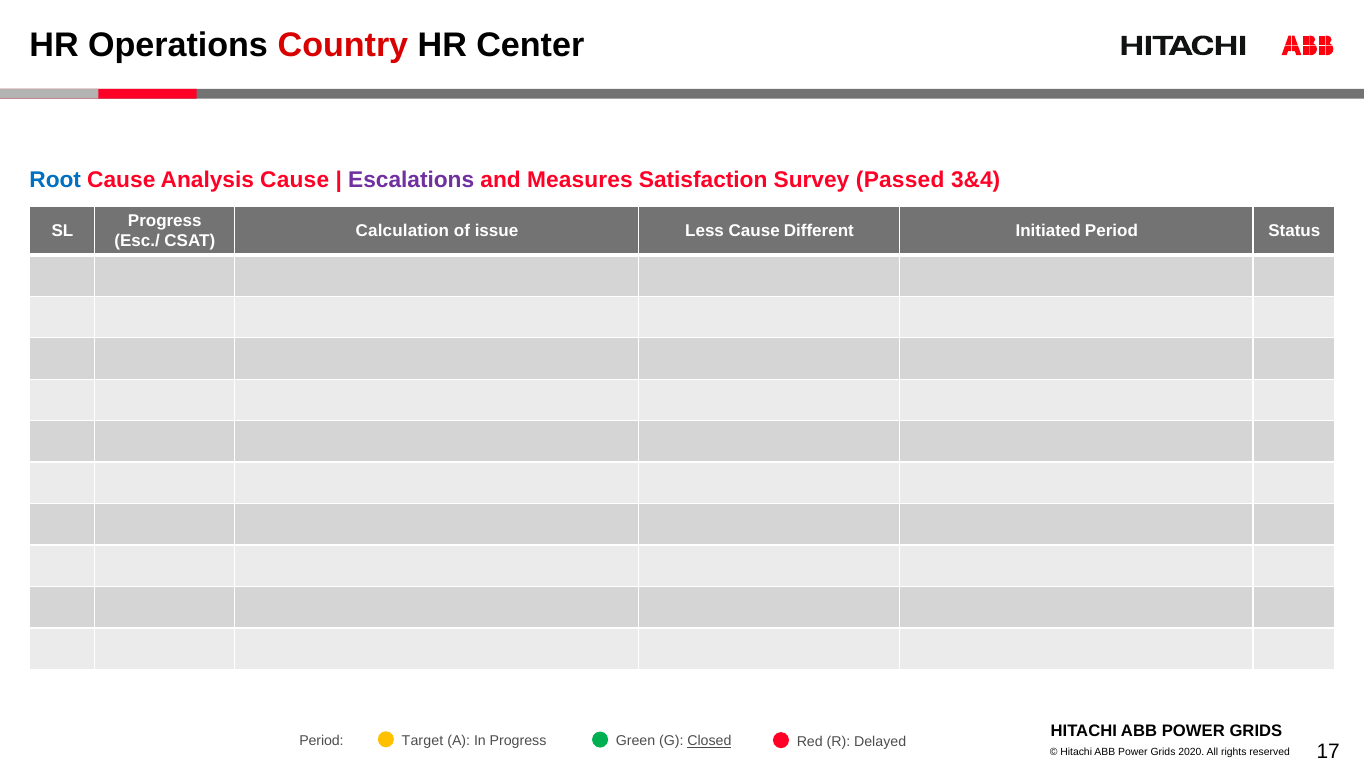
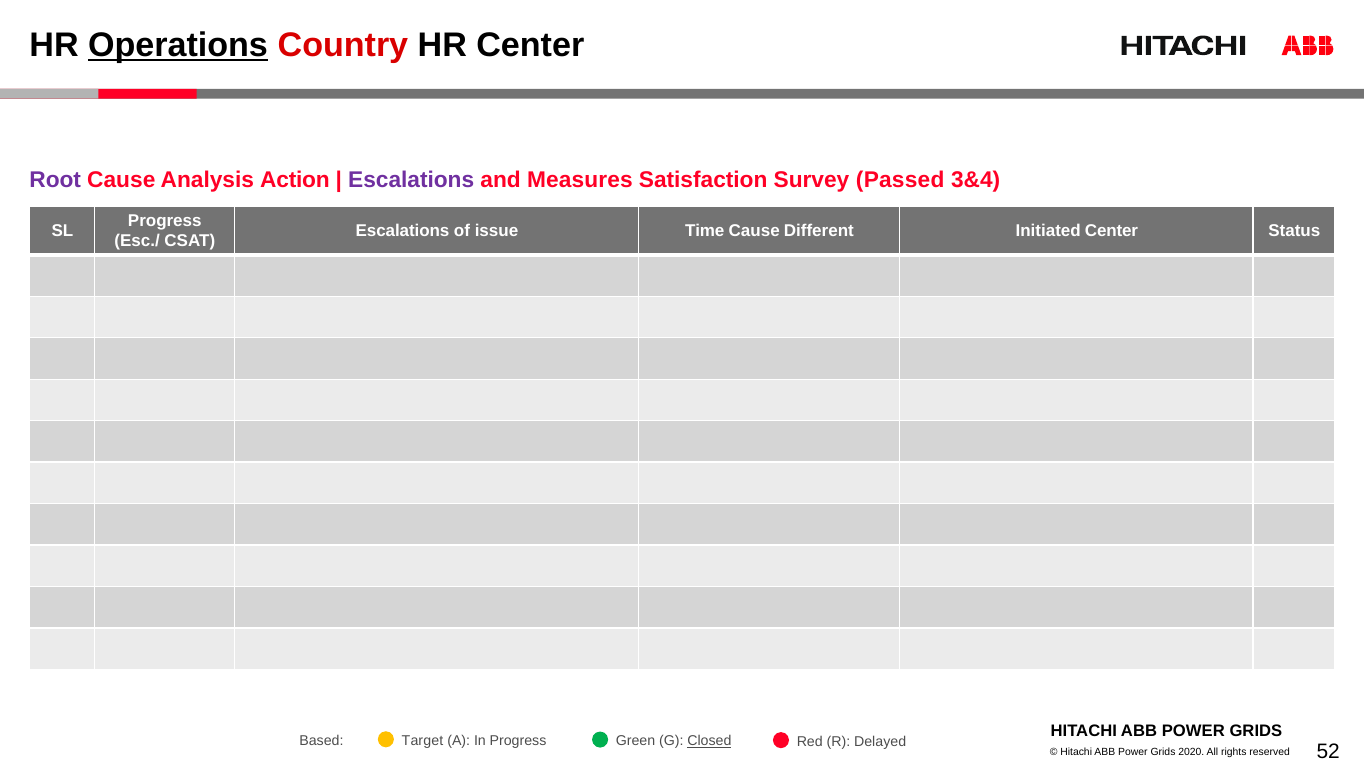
Operations underline: none -> present (178, 46)
Root colour: blue -> purple (55, 180)
Analysis Cause: Cause -> Action (295, 180)
Calculation: Calculation -> Escalations (403, 231)
Less: Less -> Time (705, 231)
Initiated Period: Period -> Center (1112, 231)
Period: Period -> Based (321, 741)
17: 17 -> 52 (1328, 752)
